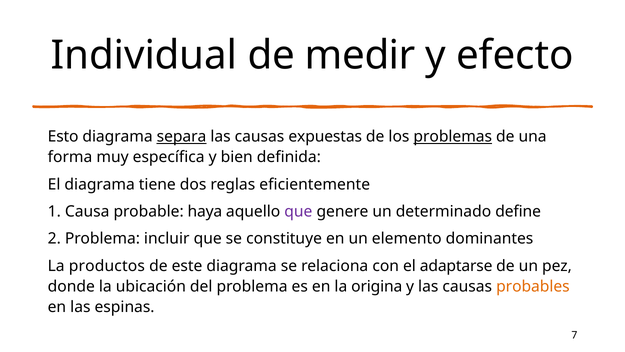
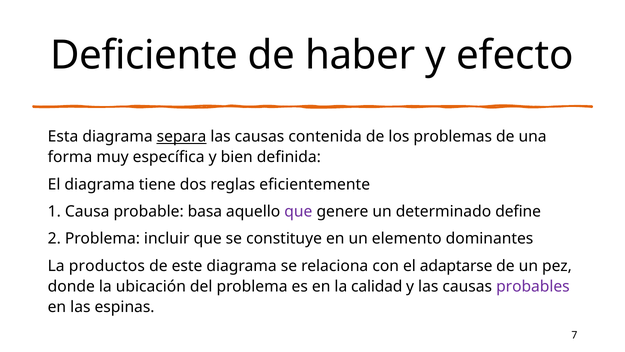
Individual: Individual -> Deficiente (144, 55)
medir: medir -> haber (360, 55)
Esto: Esto -> Esta (63, 136)
expuestas: expuestas -> contenida (325, 136)
problemas underline: present -> none (453, 136)
haya: haya -> basa (205, 211)
origina: origina -> calidad (377, 286)
probables colour: orange -> purple (533, 286)
